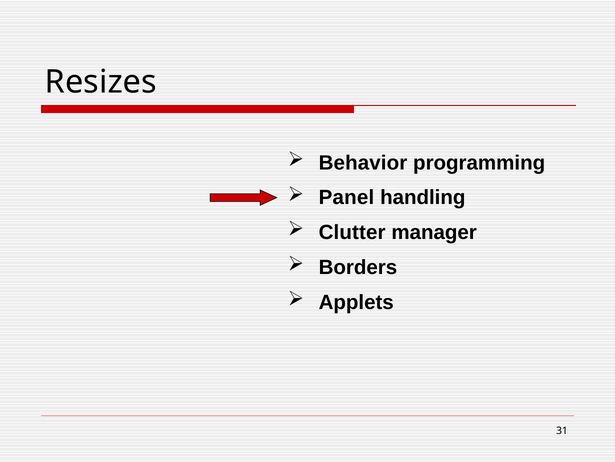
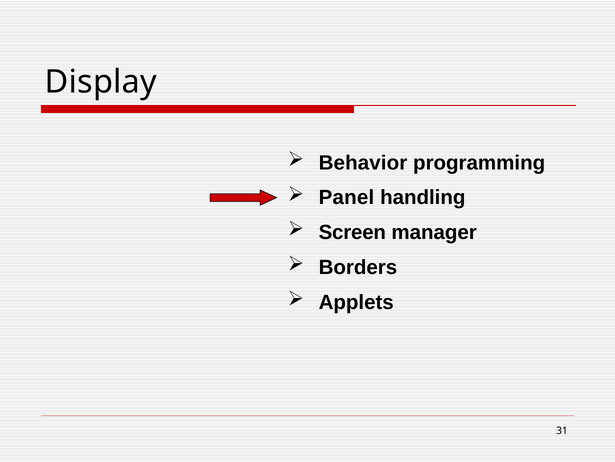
Resizes: Resizes -> Display (101, 82)
Clutter: Clutter -> Screen (352, 232)
